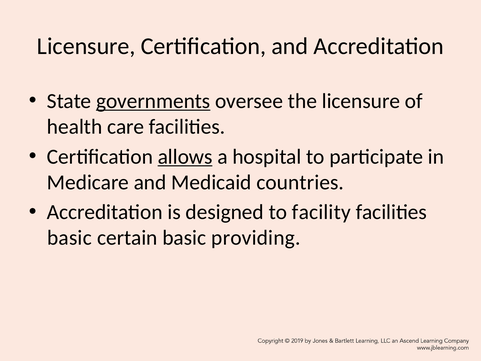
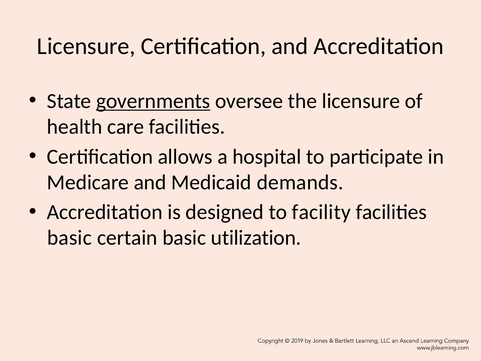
allows underline: present -> none (185, 157)
countries: countries -> demands (300, 182)
providing: providing -> utilization (256, 238)
